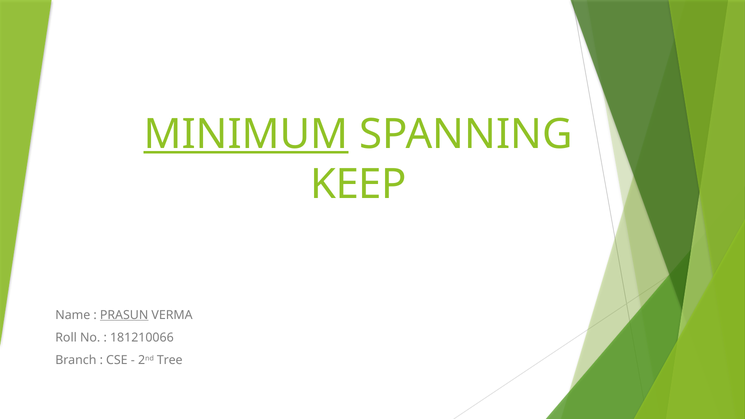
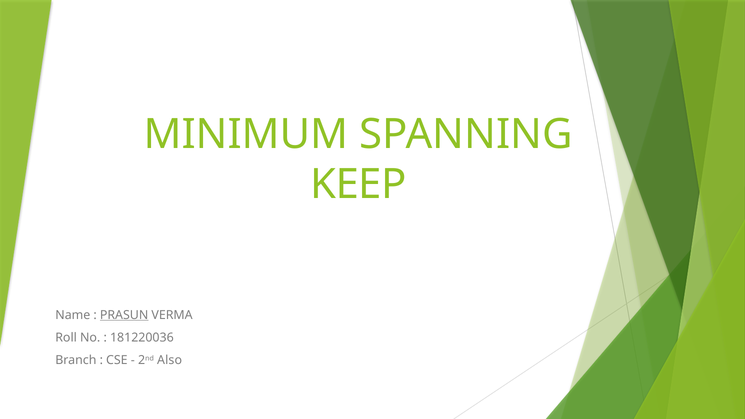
MINIMUM underline: present -> none (246, 134)
181210066: 181210066 -> 181220036 (142, 338)
Tree: Tree -> Also (170, 360)
